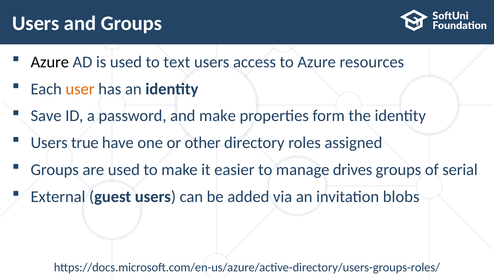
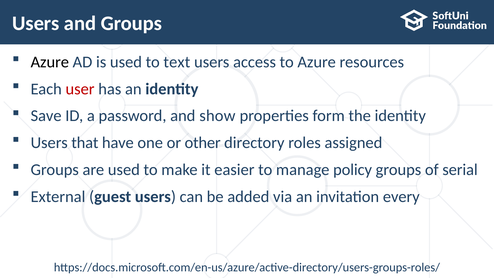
user colour: orange -> red (80, 89)
and make: make -> show (217, 116)
true: true -> that (85, 143)
drives: drives -> policy (353, 170)
blobs: blobs -> every (401, 197)
